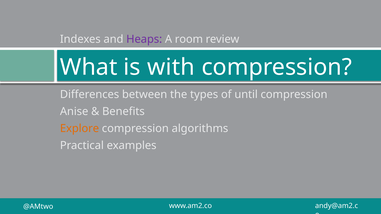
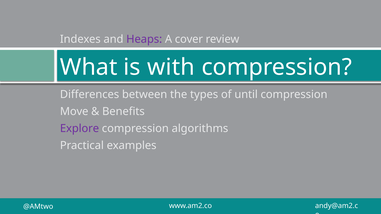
room: room -> cover (189, 39)
Anise: Anise -> Move (74, 112)
Explore colour: orange -> purple (80, 129)
